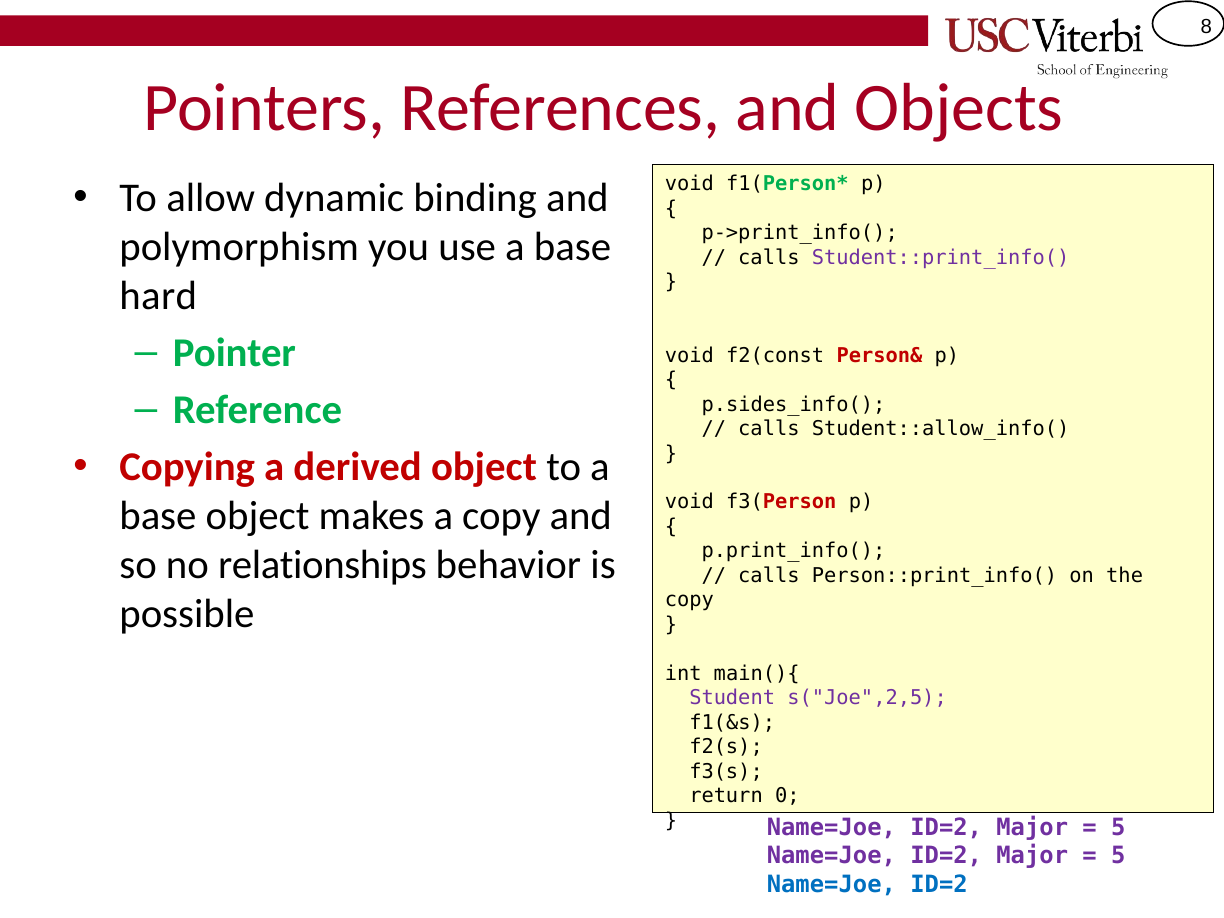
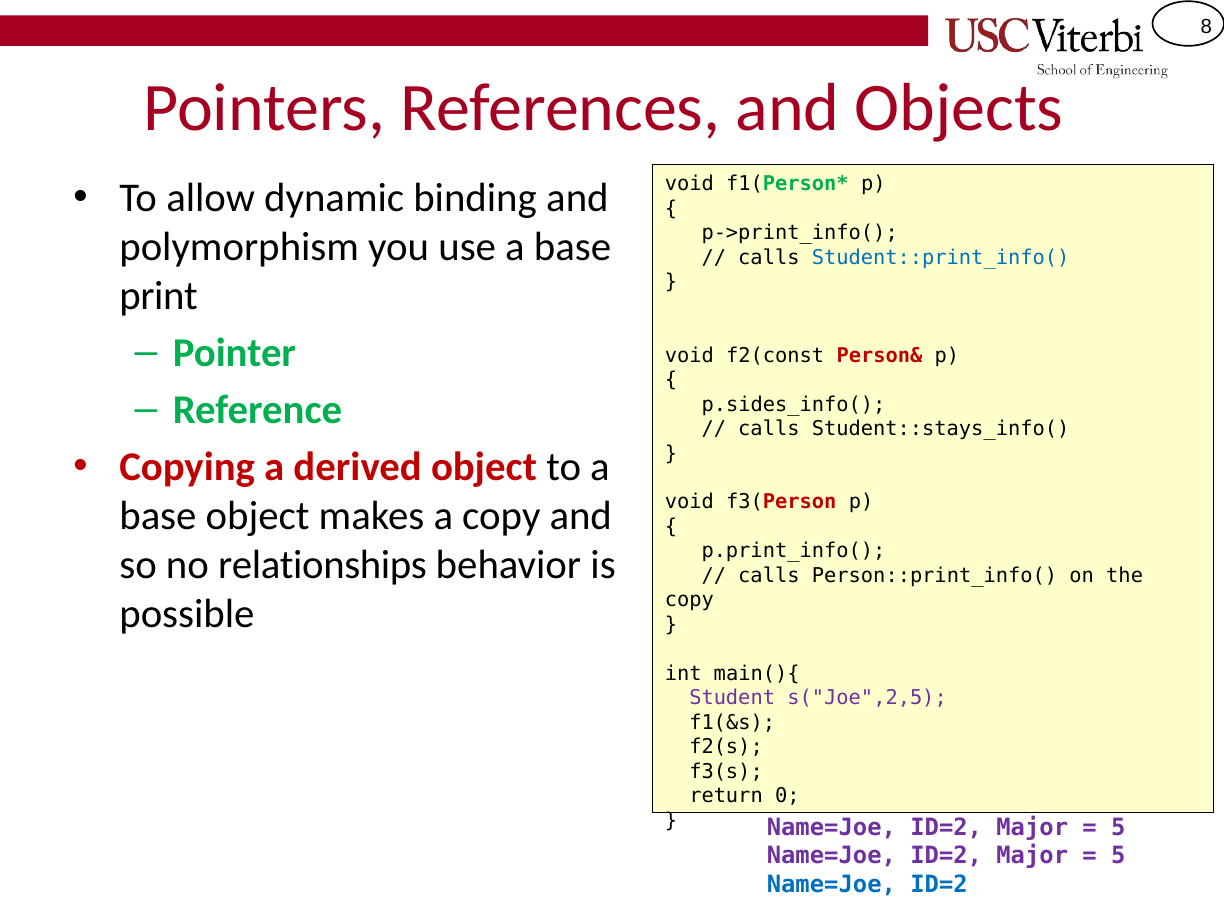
Student::print_info( colour: purple -> blue (941, 257)
hard: hard -> print (159, 296)
Student::allow_info(: Student::allow_info( -> Student::stays_info( (941, 429)
